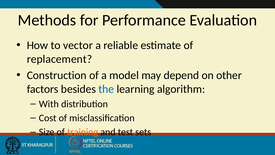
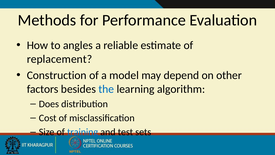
vector: vector -> angles (78, 45)
With: With -> Does (49, 104)
training colour: orange -> blue (83, 132)
